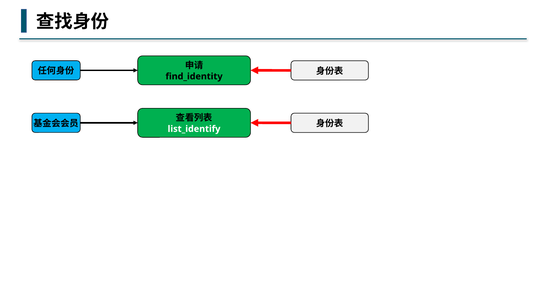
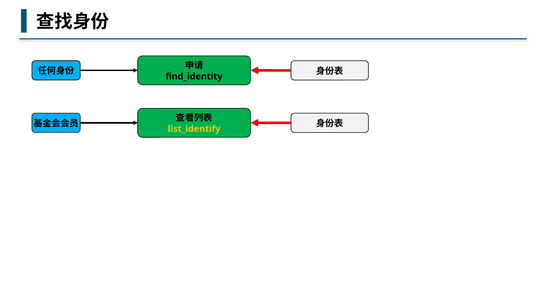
list_identify colour: white -> yellow (194, 129)
